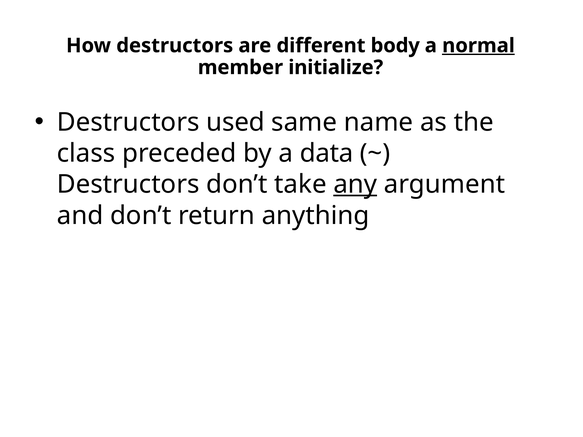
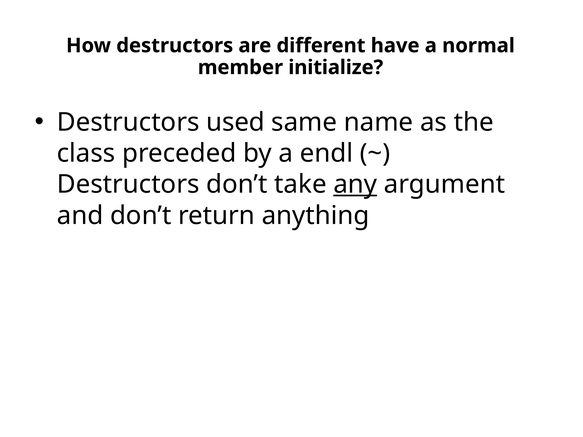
body: body -> have (395, 46)
normal underline: present -> none (478, 46)
data: data -> endl (326, 153)
